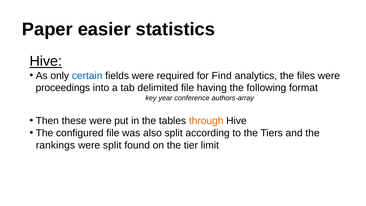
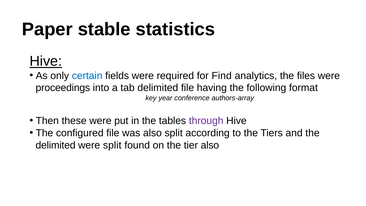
easier: easier -> stable (104, 29)
through colour: orange -> purple (206, 121)
rankings: rankings -> delimited (56, 145)
tier limit: limit -> also (210, 145)
